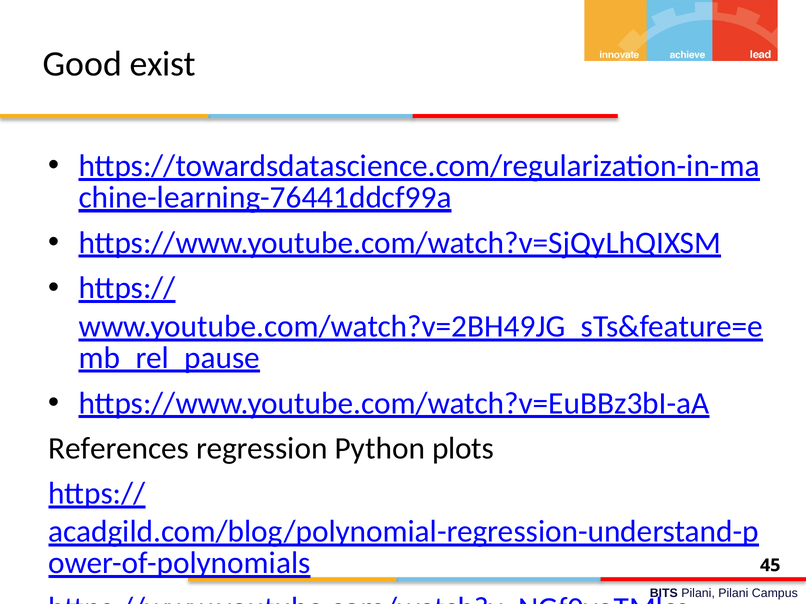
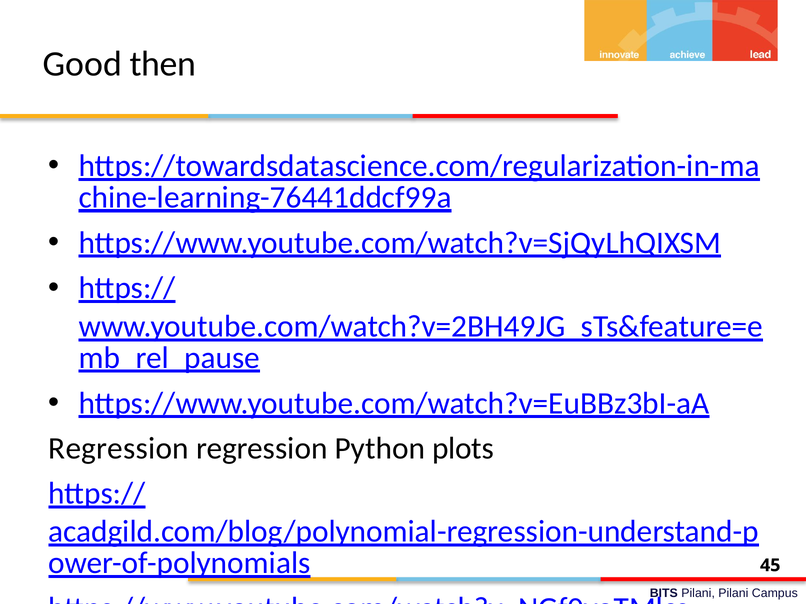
exist: exist -> then (163, 64)
References: References -> Regression (119, 449)
